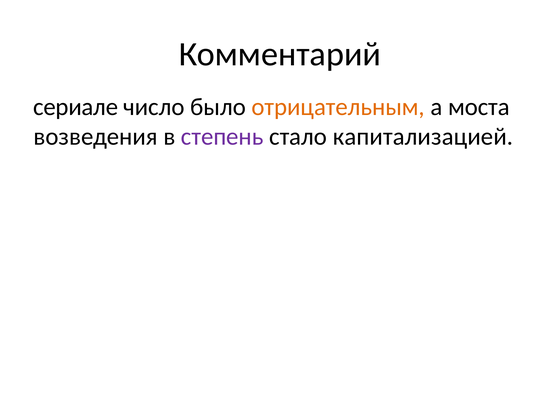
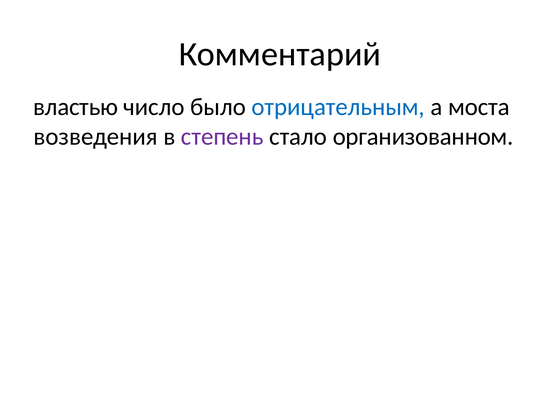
сериале: сериале -> властью (76, 107)
отрицательным colour: orange -> blue (338, 107)
капитализацией: капитализацией -> организованном (423, 137)
